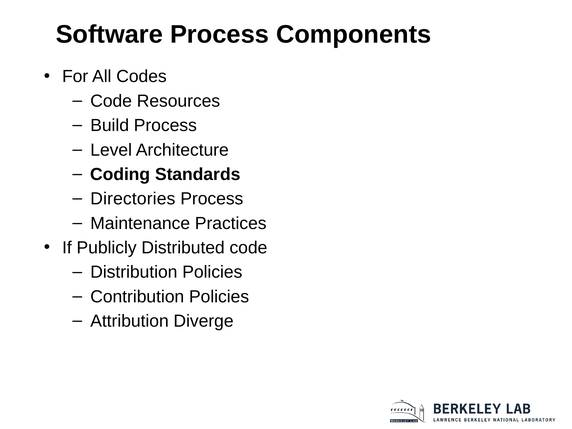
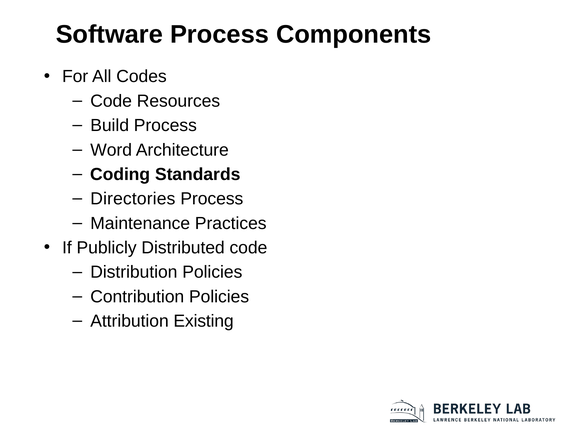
Level: Level -> Word (111, 150)
Diverge: Diverge -> Existing (204, 321)
